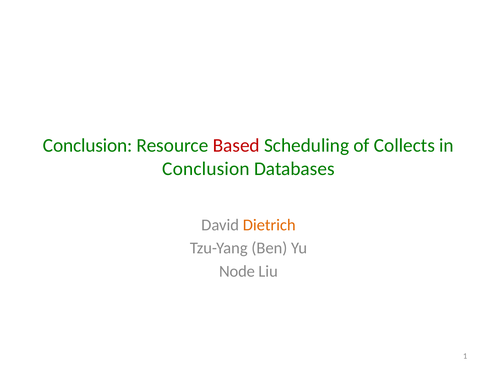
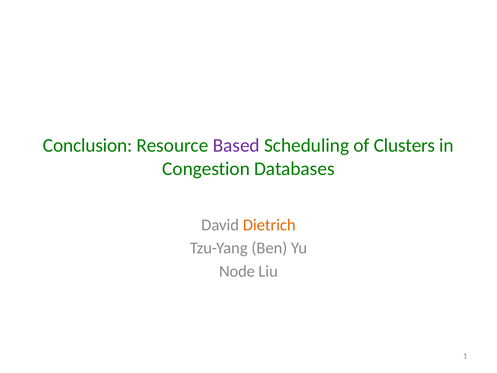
Based colour: red -> purple (236, 145)
Collects: Collects -> Clusters (404, 145)
Conclusion: Conclusion -> Congestion (206, 169)
